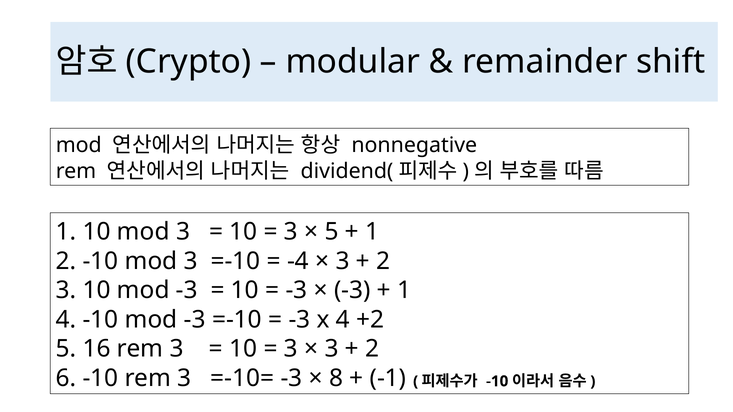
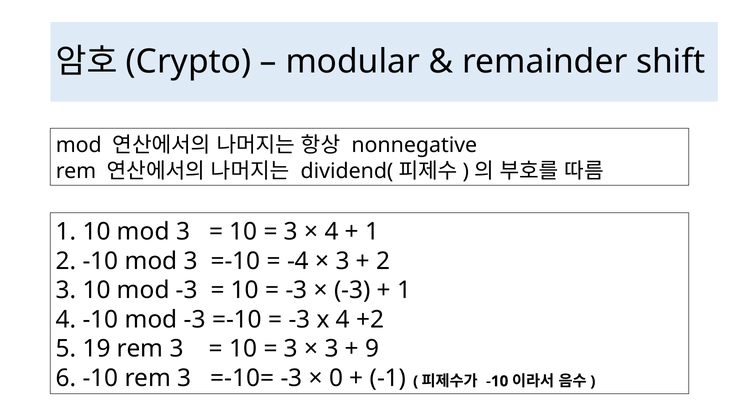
5: 5 -> 4 (332, 232)
16: 16 -> 19 (97, 349)
2: 2 -> 9 (372, 349)
8: 8 -> 0 (336, 379)
